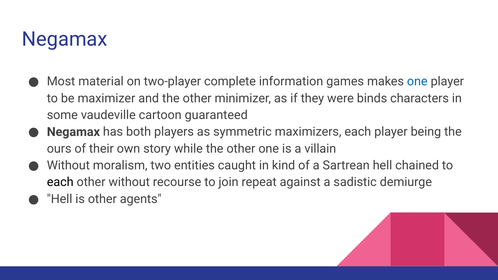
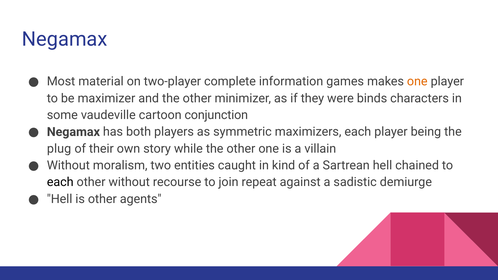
one colour: blue -> orange (417, 82)
guaranteed: guaranteed -> conjunction (216, 115)
ours: ours -> plug (59, 149)
